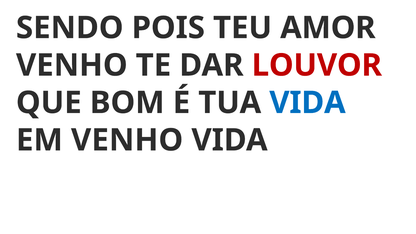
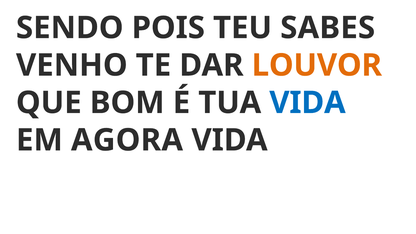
AMOR: AMOR -> SABES (328, 28)
LOUVOR colour: red -> orange (317, 65)
EM VENHO: VENHO -> AGORA (127, 140)
